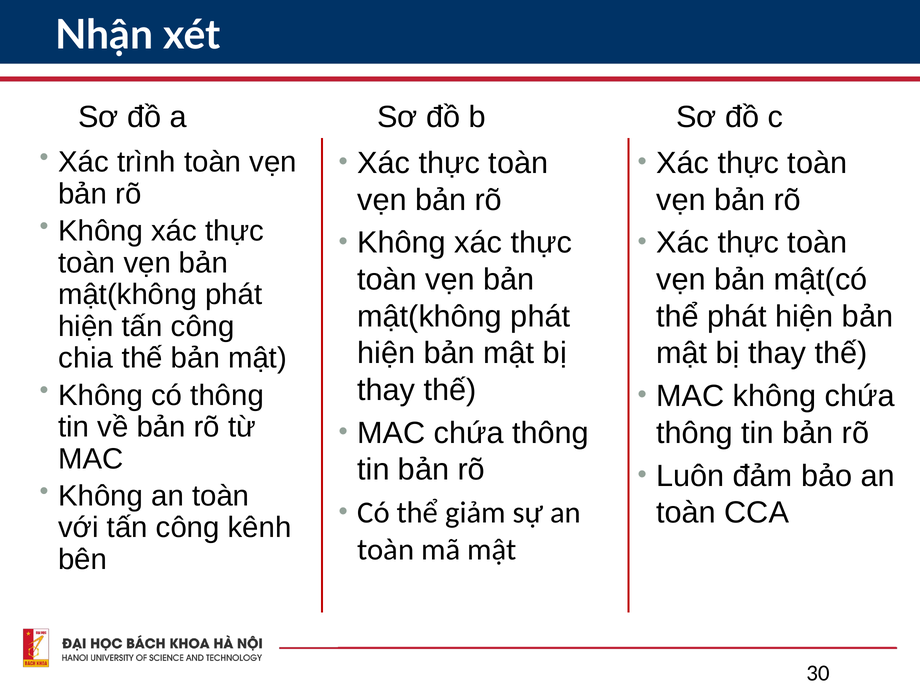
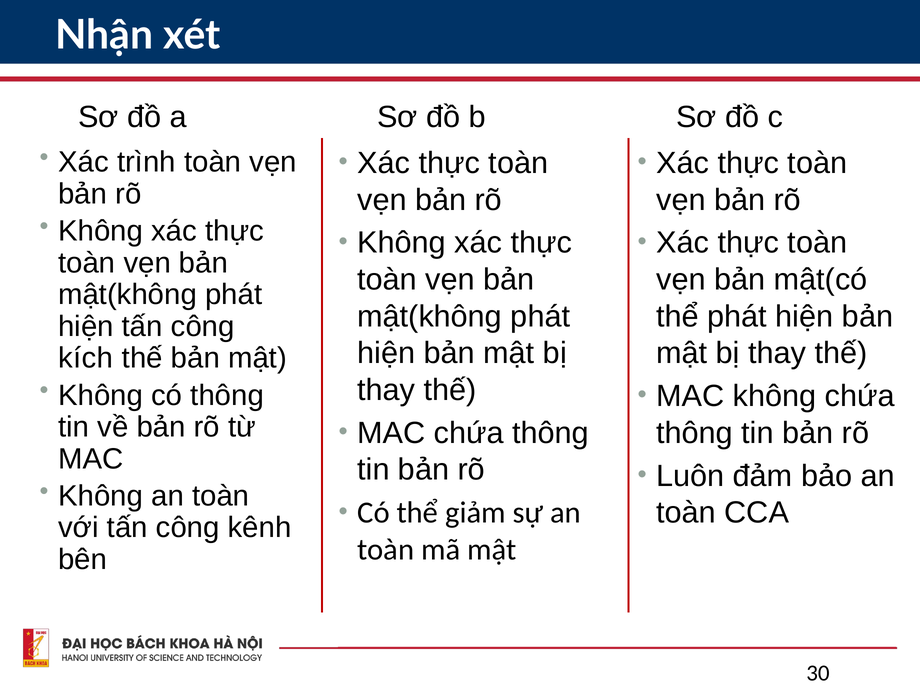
chia: chia -> kích (86, 358)
